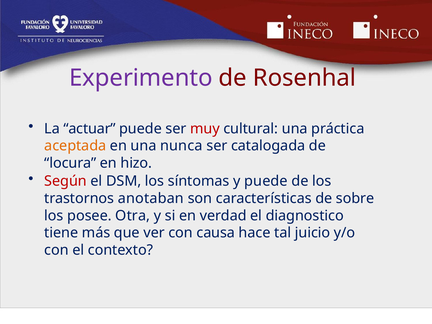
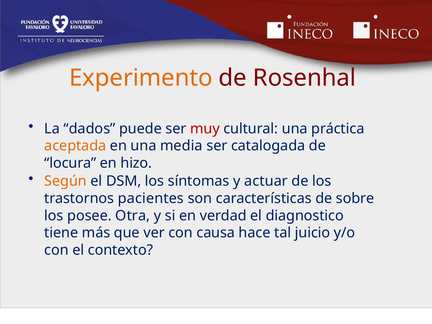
Experimento colour: purple -> orange (141, 78)
actuar: actuar -> dados (90, 129)
nunca: nunca -> media (181, 146)
Según colour: red -> orange (66, 181)
y puede: puede -> actuar (266, 181)
anotaban: anotaban -> pacientes (151, 198)
